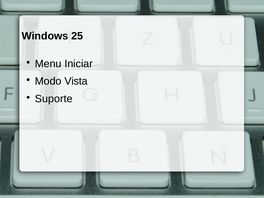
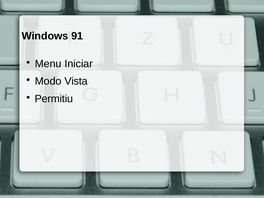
25: 25 -> 91 (77, 36)
Suporte: Suporte -> Permitiu (54, 99)
